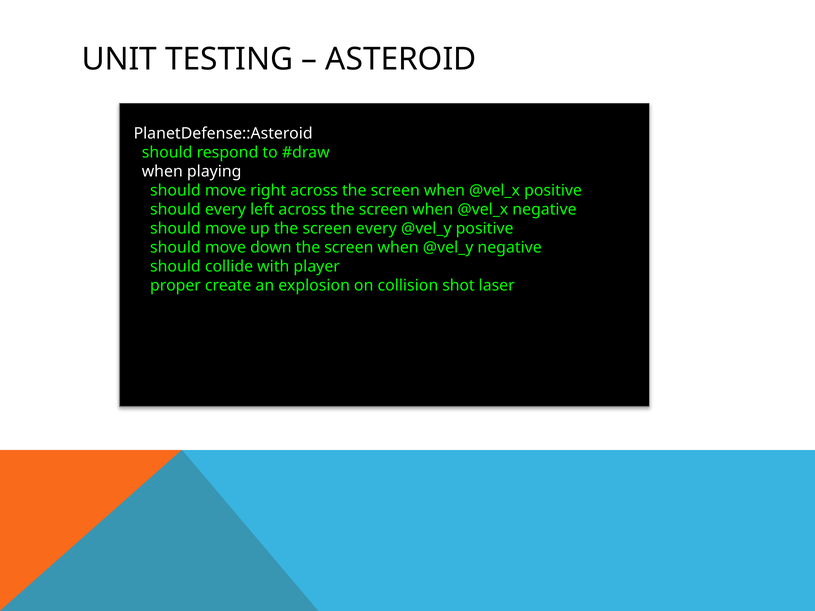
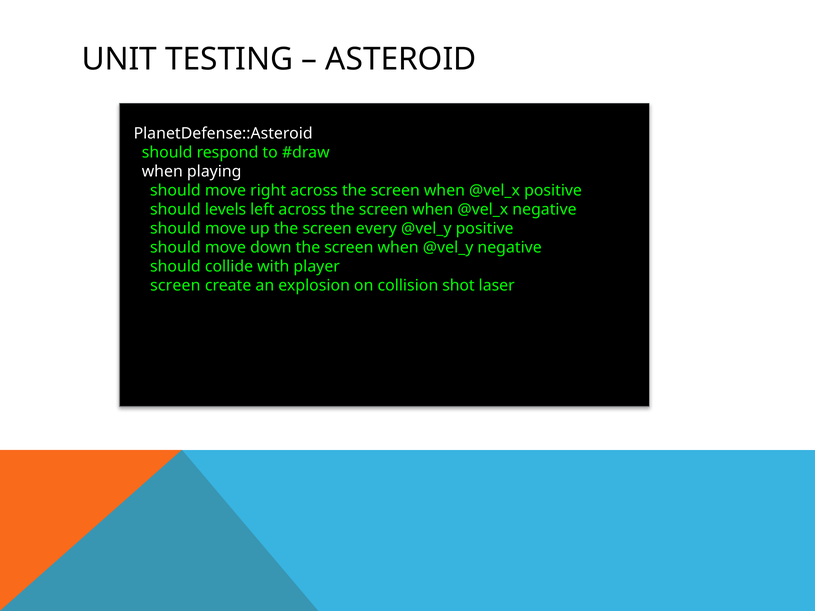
should every: every -> levels (226, 210)
proper: proper -> screen (175, 286)
